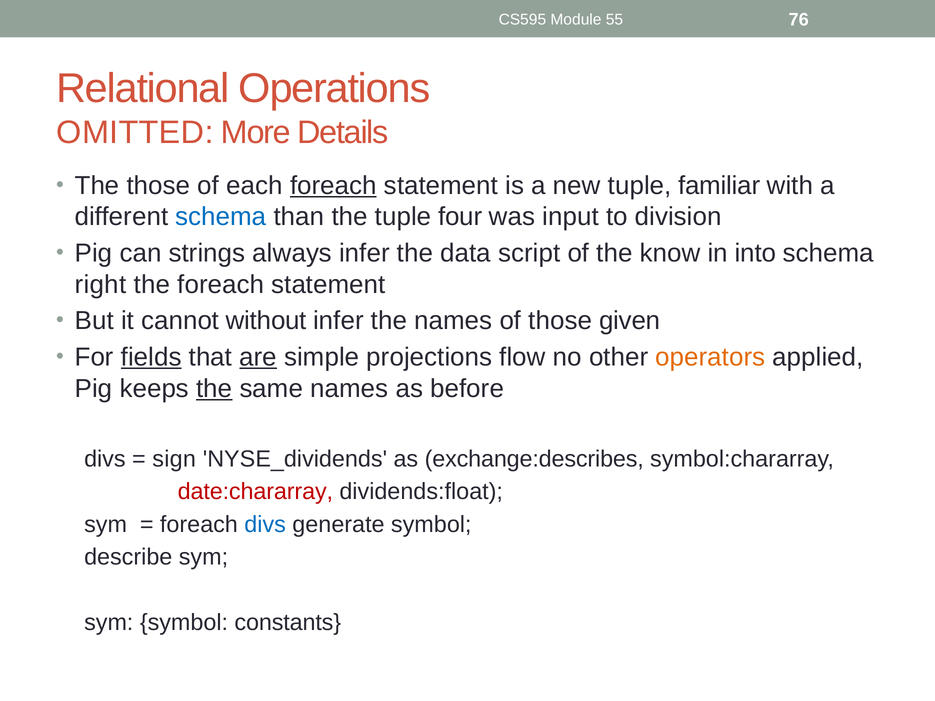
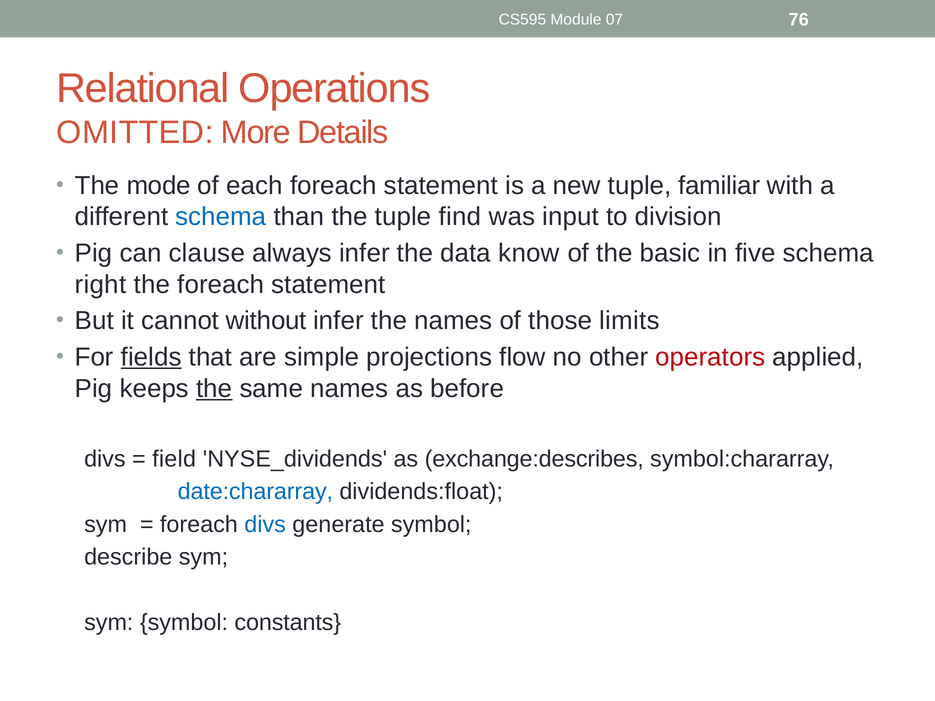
55: 55 -> 07 (614, 20)
The those: those -> mode (159, 186)
foreach underline: present -> none (333, 186)
four: four -> find (460, 217)
strings: strings -> clause (207, 253)
script: script -> know (529, 253)
know: know -> basic (670, 253)
into: into -> five (755, 253)
given: given -> limits (630, 321)
are underline: present -> none (258, 357)
operators colour: orange -> red (710, 357)
sign: sign -> field (174, 459)
date:chararray colour: red -> blue (255, 492)
